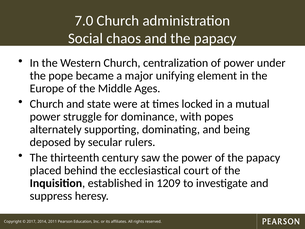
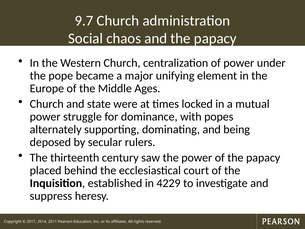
7.0: 7.0 -> 9.7 (84, 21)
1209: 1209 -> 4229 (169, 183)
